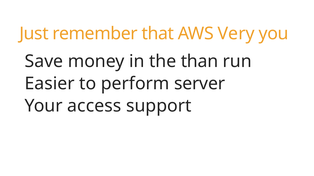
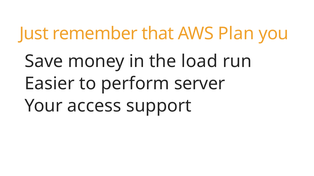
Very: Very -> Plan (236, 34)
than: than -> load (199, 62)
